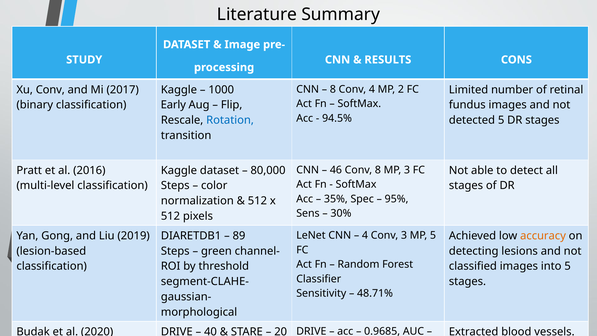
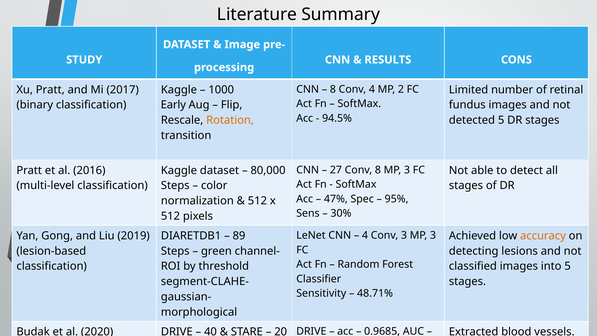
Xu Conv: Conv -> Pratt (50, 90)
Rotation colour: blue -> orange (230, 120)
46: 46 -> 27 (336, 170)
35%: 35% -> 47% (336, 199)
3 MP 5: 5 -> 3 (433, 235)
